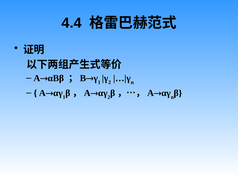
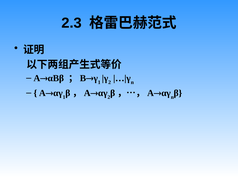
4.4: 4.4 -> 2.3 (72, 23)
